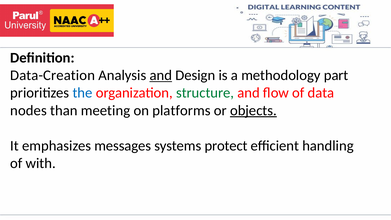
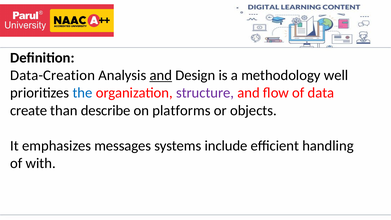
part: part -> well (336, 75)
structure colour: green -> purple (205, 93)
nodes: nodes -> create (29, 110)
meeting: meeting -> describe (106, 110)
objects underline: present -> none (253, 110)
protect: protect -> include (226, 146)
